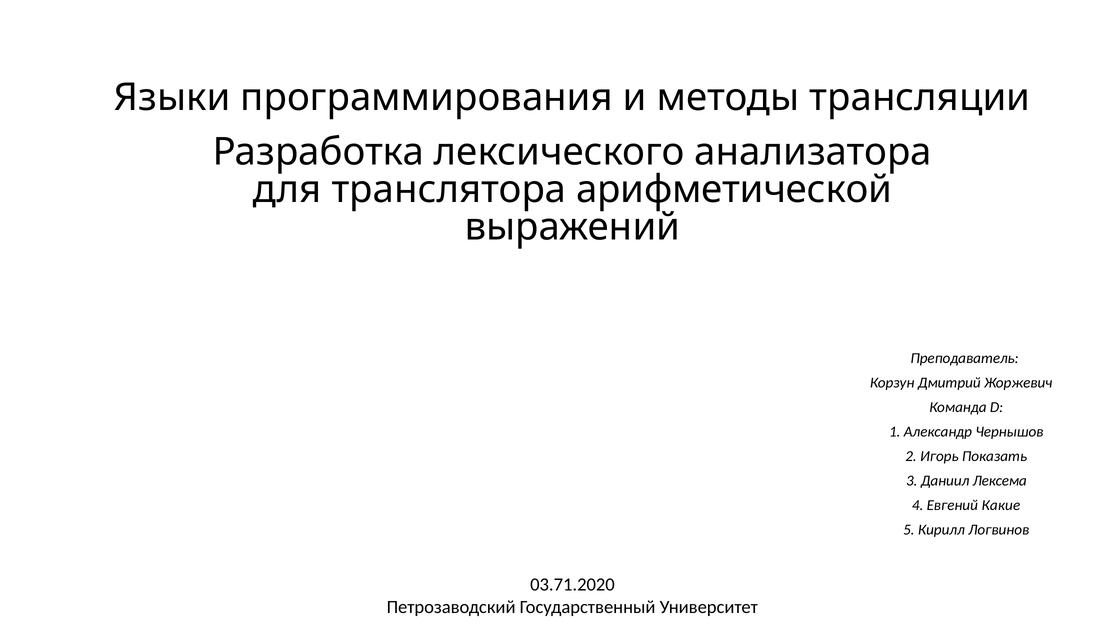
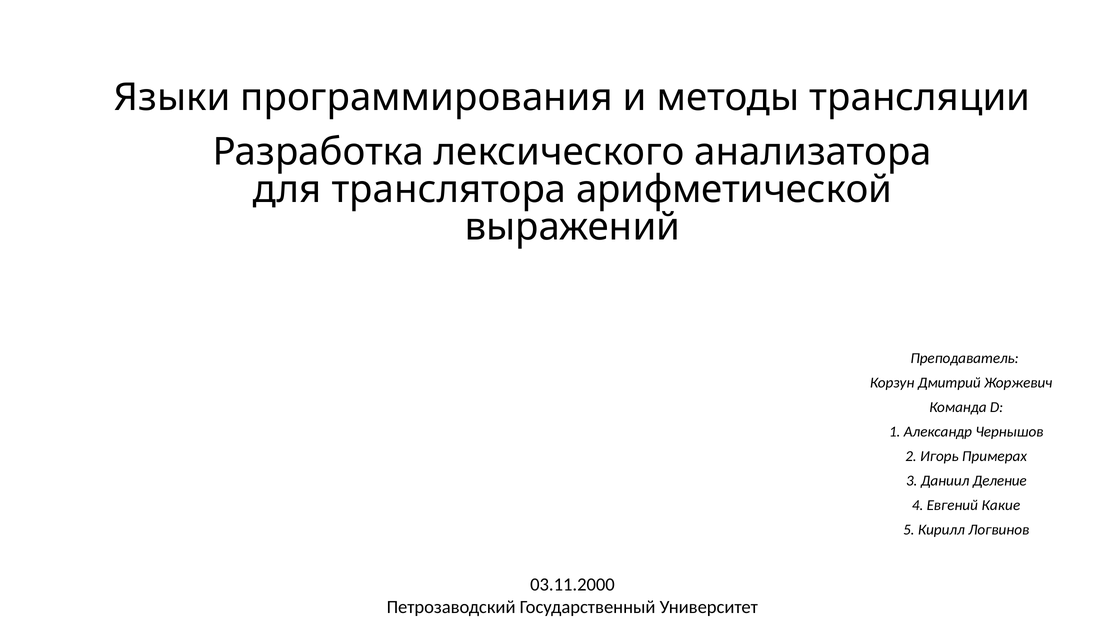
Показать: Показать -> Примерах (994, 456)
Лексема: Лексема -> Деление (1000, 481)
03.71.2020: 03.71.2020 -> 03.11.2000 (572, 584)
